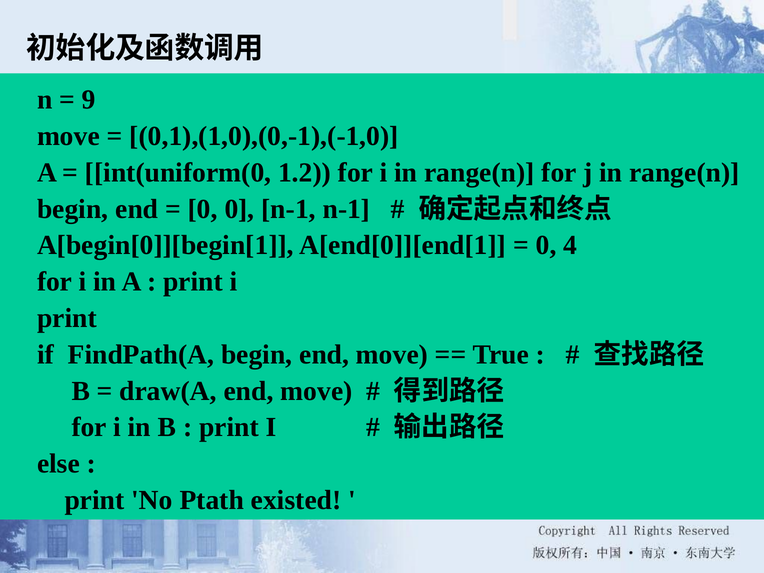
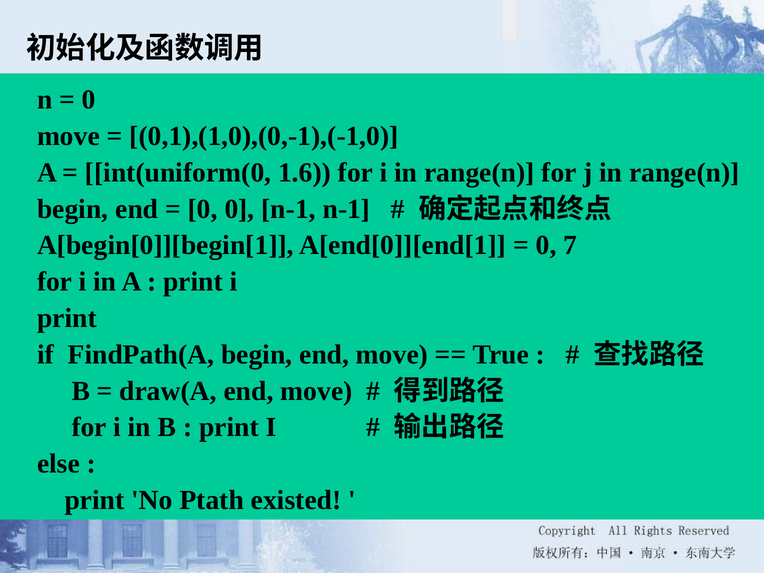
9: 9 -> 0 (89, 100)
1.2: 1.2 -> 1.6 (305, 173)
4: 4 -> 7 (570, 245)
